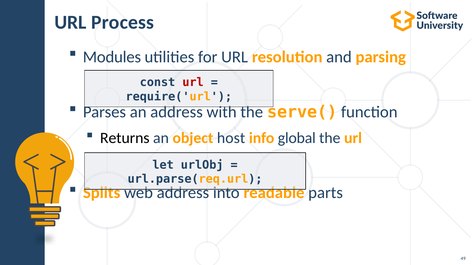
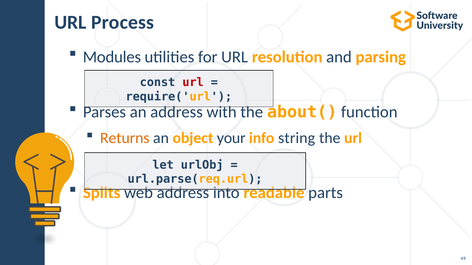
serve(: serve( -> about( (302, 112)
Returns colour: black -> orange (125, 138)
host: host -> your (231, 138)
global: global -> string (297, 138)
